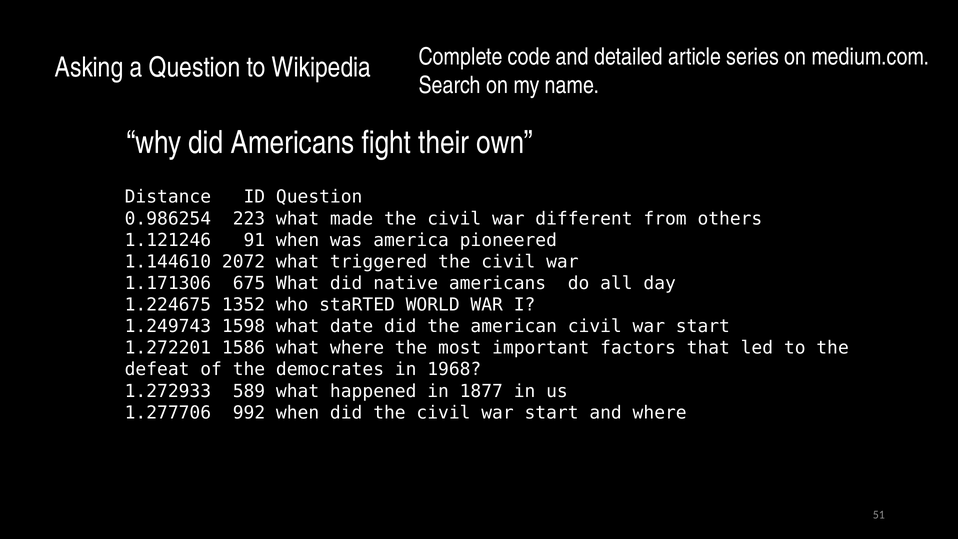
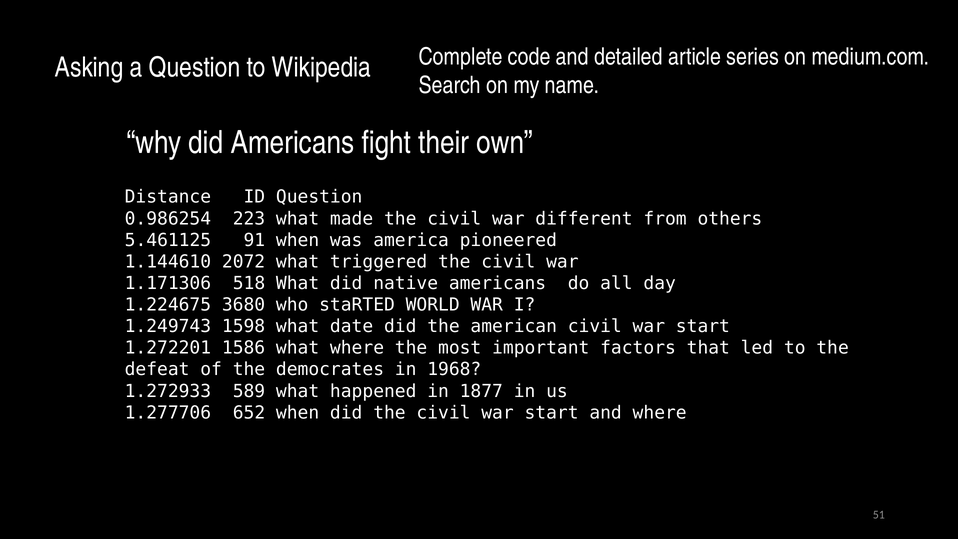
1.121246: 1.121246 -> 5.461125 (168, 240)
675: 675 -> 518 (249, 283)
1352: 1352 -> 3680 (244, 305)
992: 992 -> 652 (249, 413)
